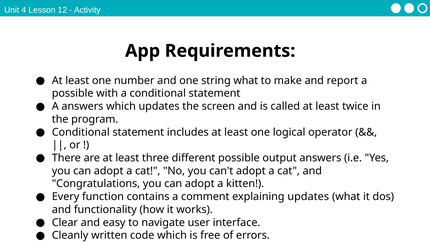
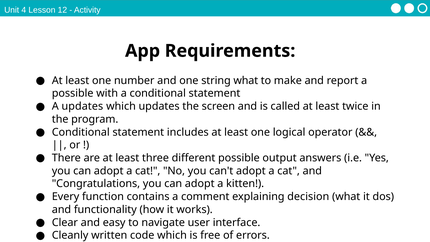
A answers: answers -> updates (82, 106)
explaining updates: updates -> decision (308, 197)
